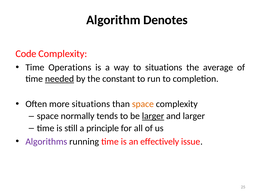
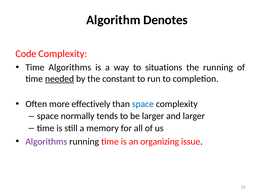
Time Operations: Operations -> Algorithms (70, 67)
the average: average -> running (218, 67)
more situations: situations -> effectively (91, 104)
space colour: orange -> blue (143, 104)
larger underline: present -> none (153, 116)
principle: principle -> memory (103, 128)
effectively: effectively -> organizing (160, 141)
